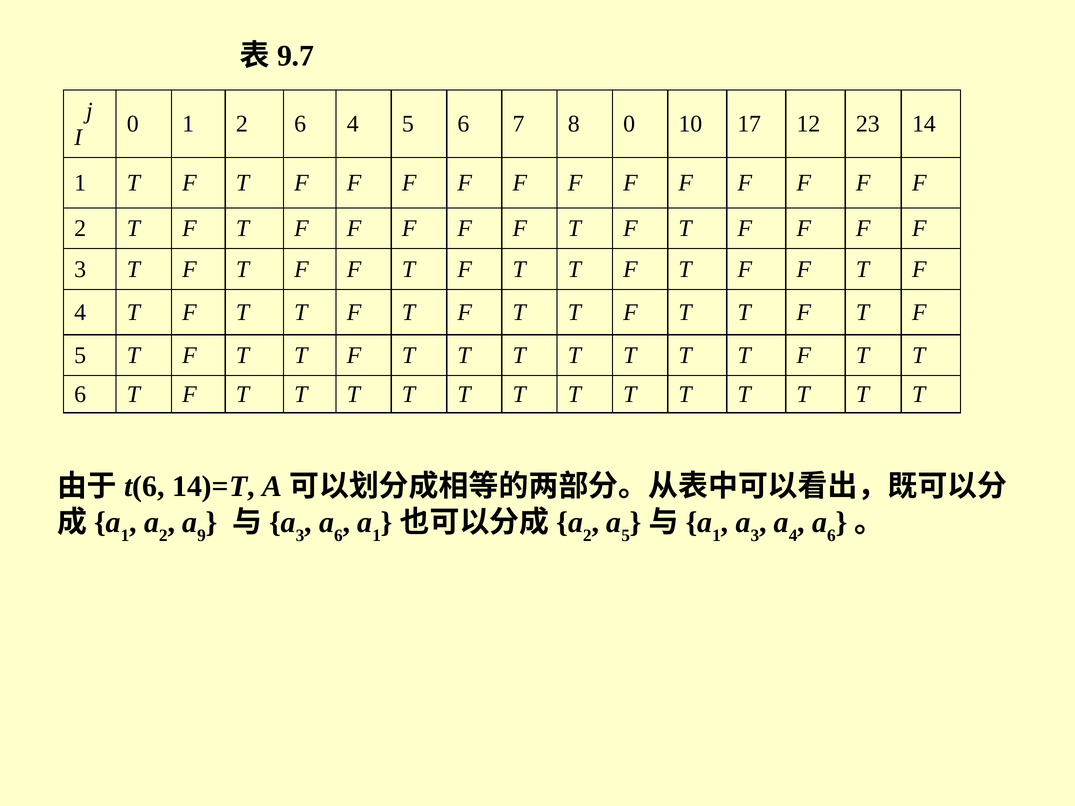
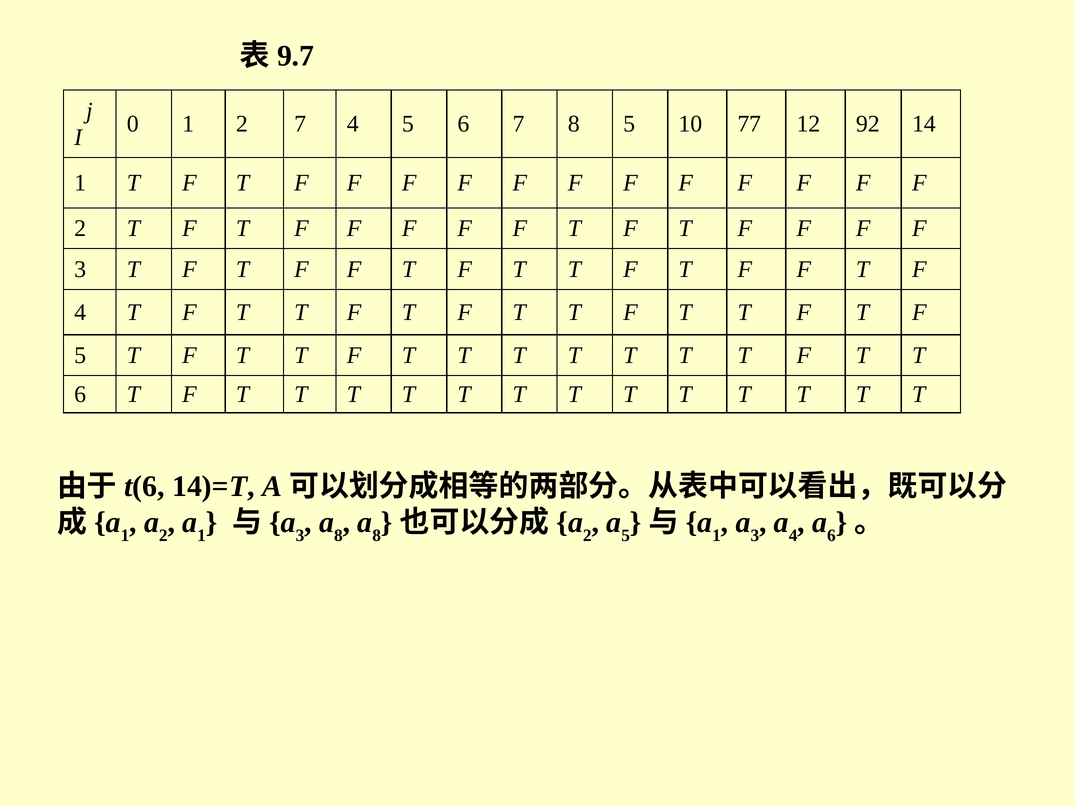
2 6: 6 -> 7 (300, 124)
8 0: 0 -> 5 (629, 124)
17: 17 -> 77 (749, 124)
23: 23 -> 92 (868, 124)
9: 9 -> 1 (202, 536)
6: 6 -> 8 (338, 536)
1: 1 -> 8 (377, 536)
